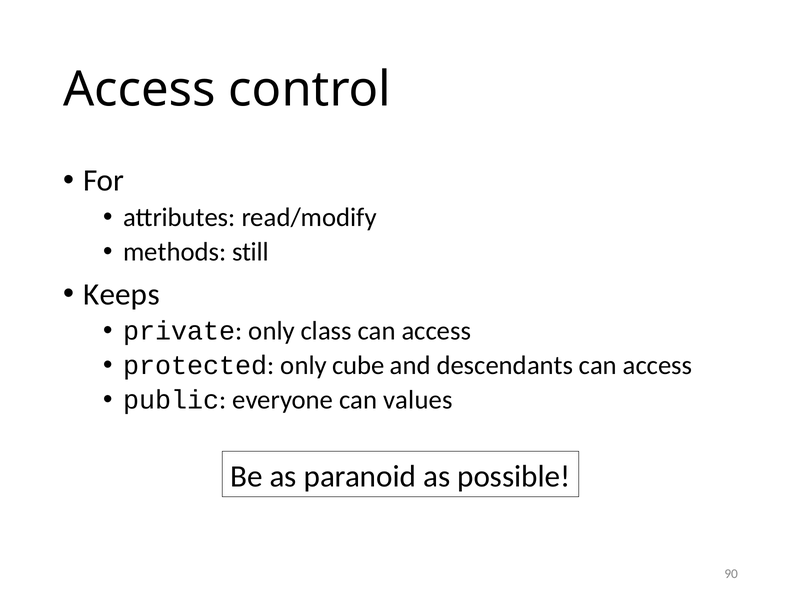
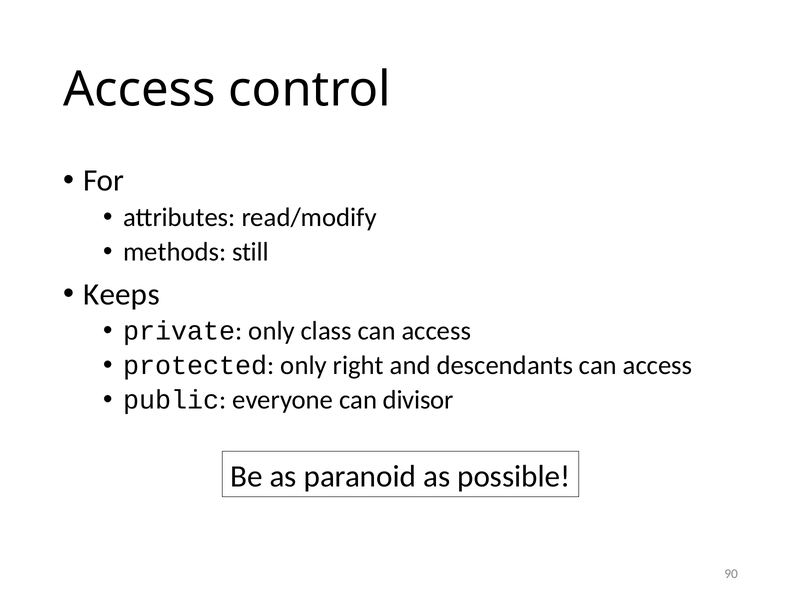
cube: cube -> right (358, 365)
values: values -> divisor (418, 400)
